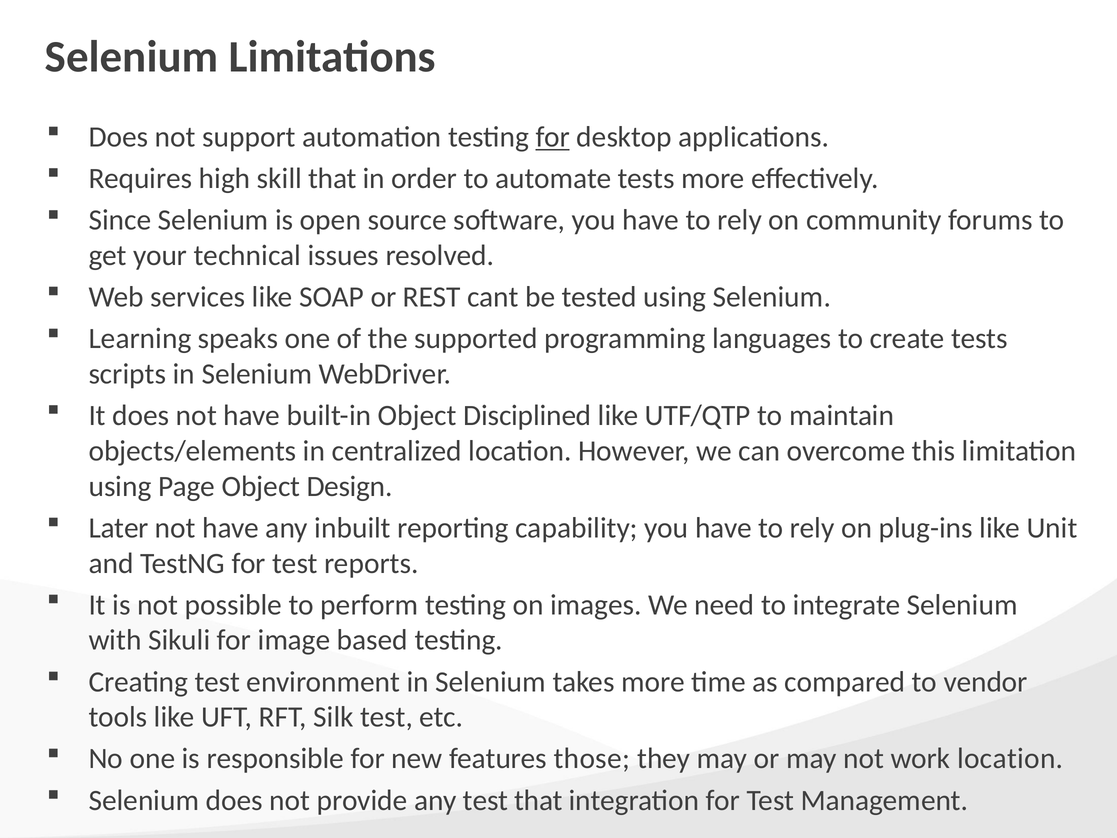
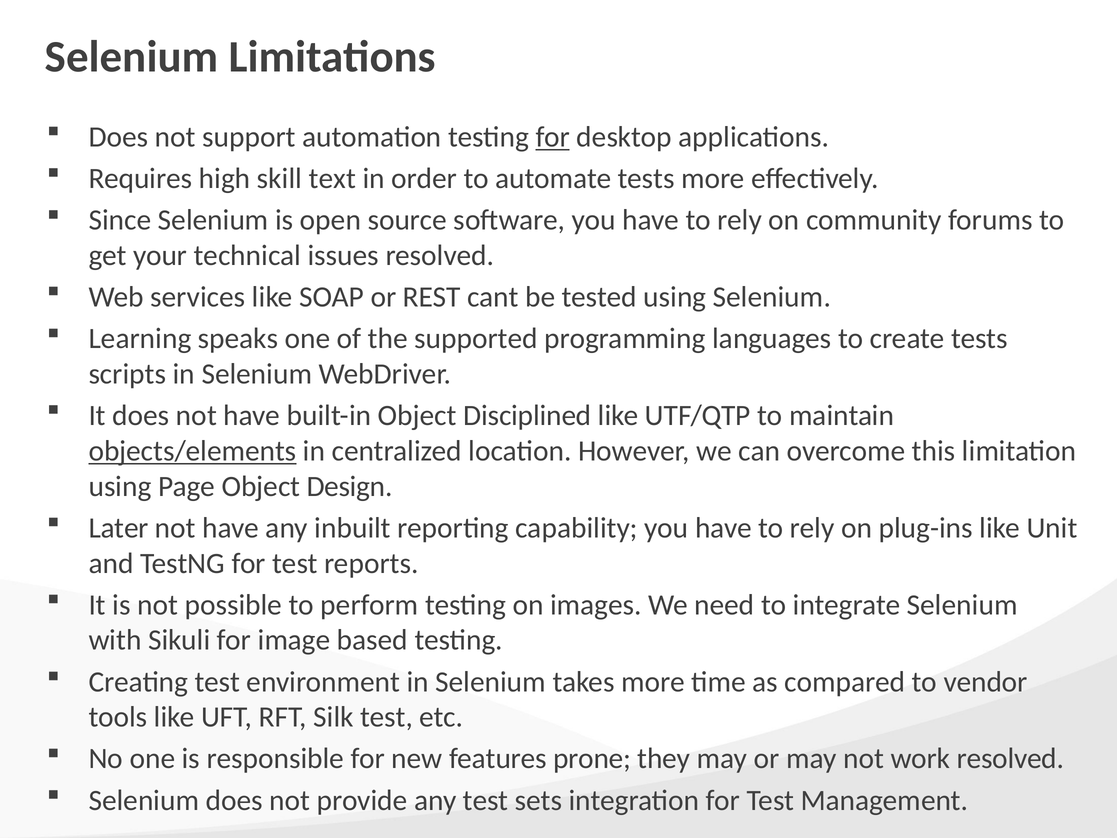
skill that: that -> text (332, 179)
objects/elements underline: none -> present (192, 451)
those: those -> prone (592, 759)
work location: location -> resolved (1010, 759)
test that: that -> sets (538, 800)
